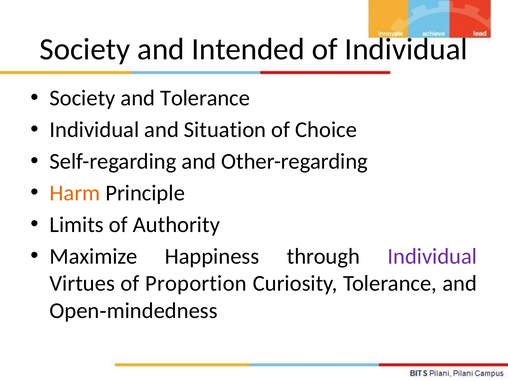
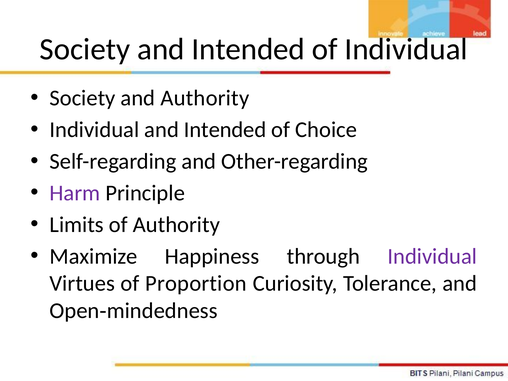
and Tolerance: Tolerance -> Authority (205, 98)
Individual and Situation: Situation -> Intended (225, 130)
Harm colour: orange -> purple (75, 193)
